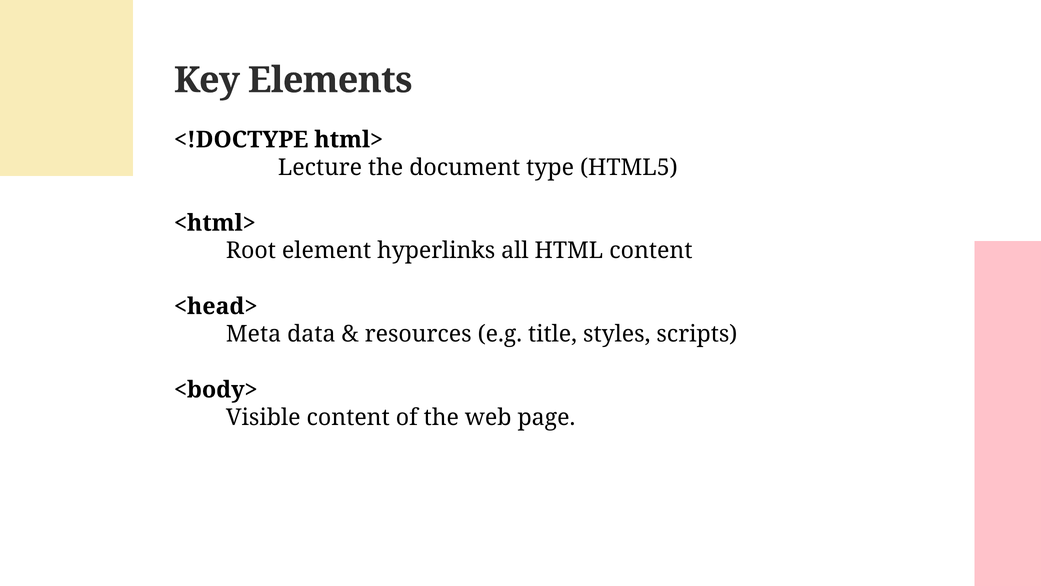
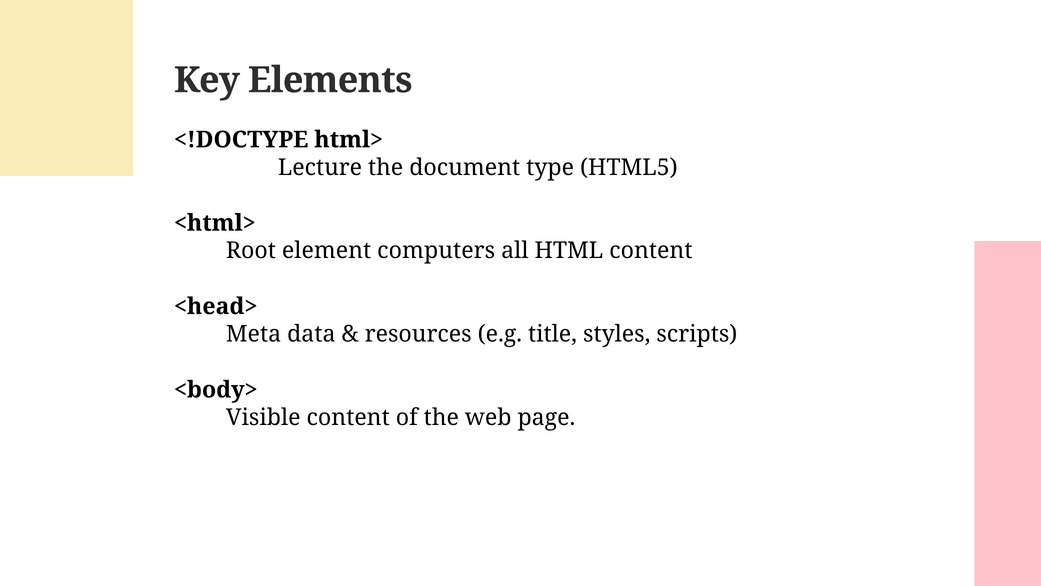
hyperlinks: hyperlinks -> computers (436, 251)
